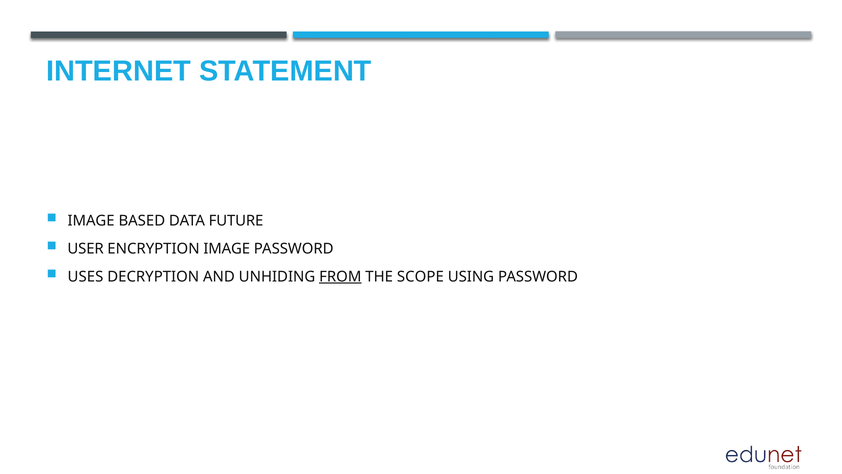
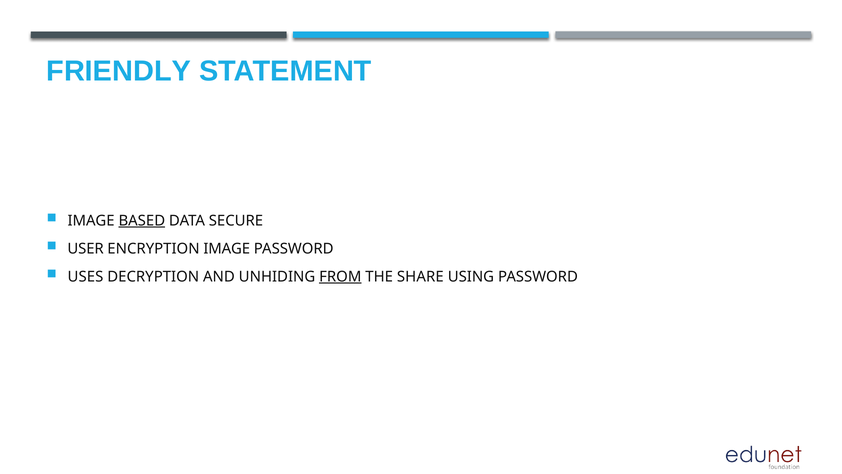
INTERNET: INTERNET -> FRIENDLY (119, 71)
BASED underline: none -> present (142, 220)
FUTURE: FUTURE -> SECURE (236, 220)
SCOPE: SCOPE -> SHARE (420, 276)
